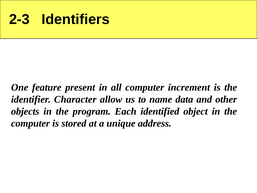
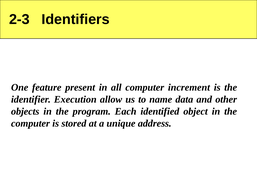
Character: Character -> Execution (75, 99)
